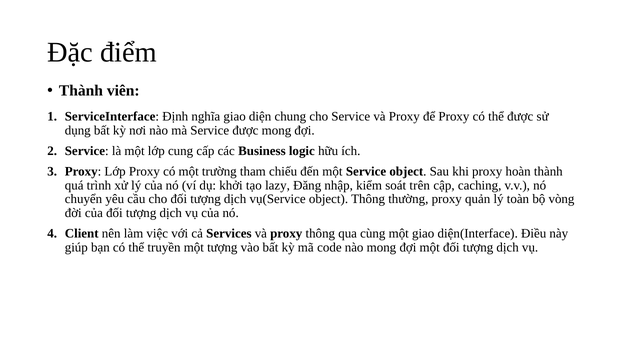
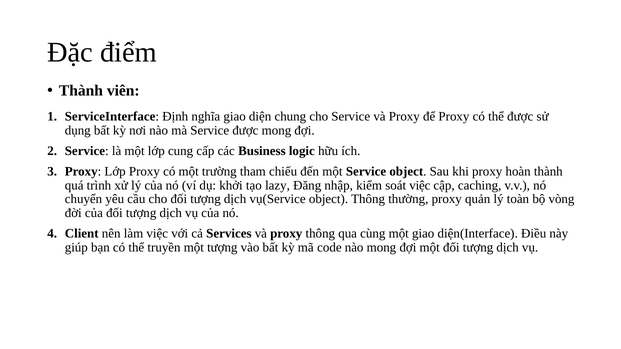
soát trên: trên -> việc (420, 185)
